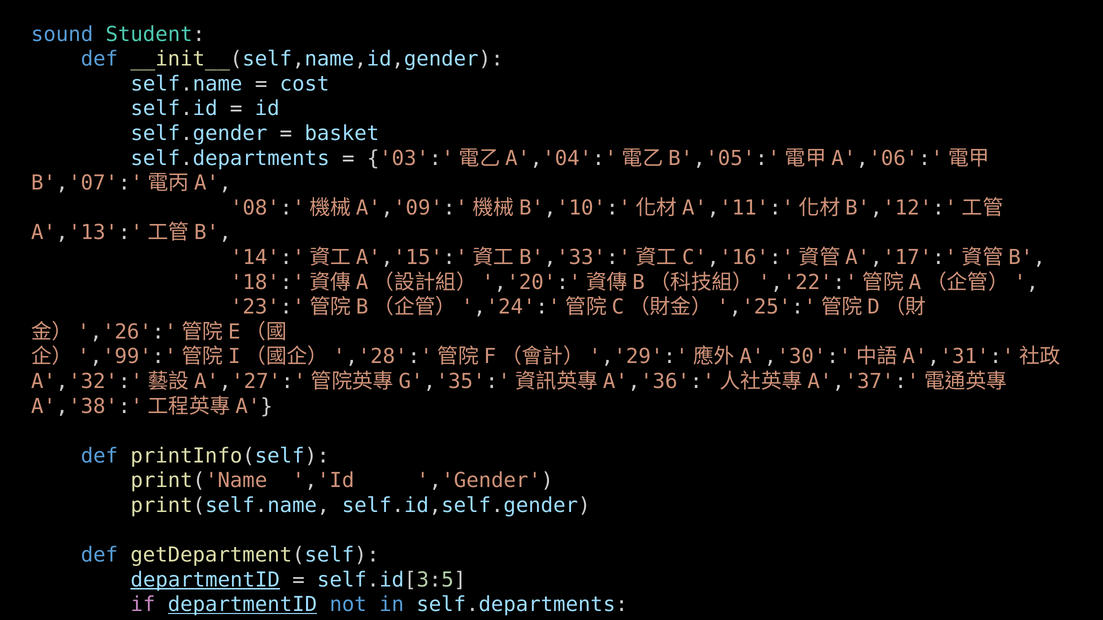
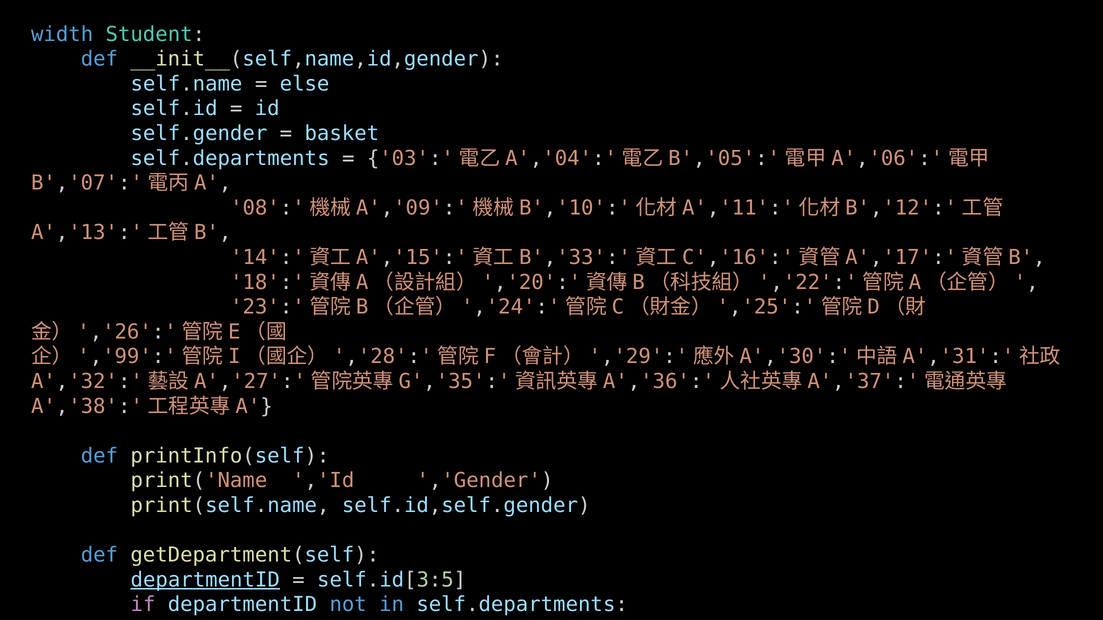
sound: sound -> width (62, 34)
cost: cost -> else (305, 84)
departmentID underline: present -> none (242, 605)
